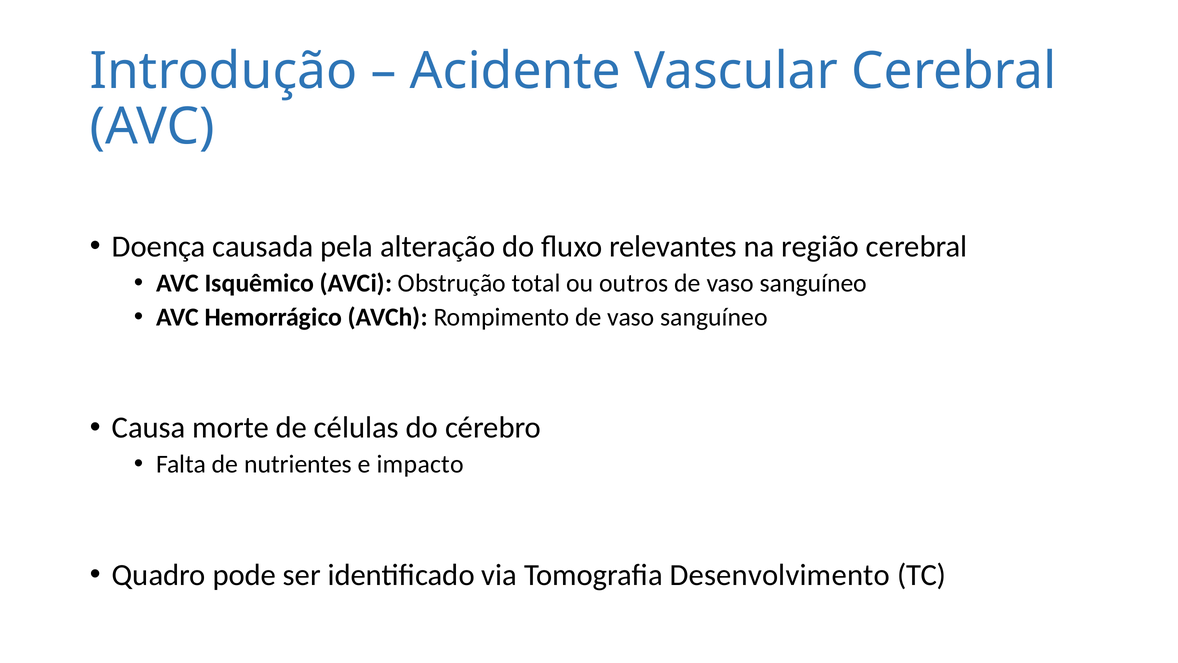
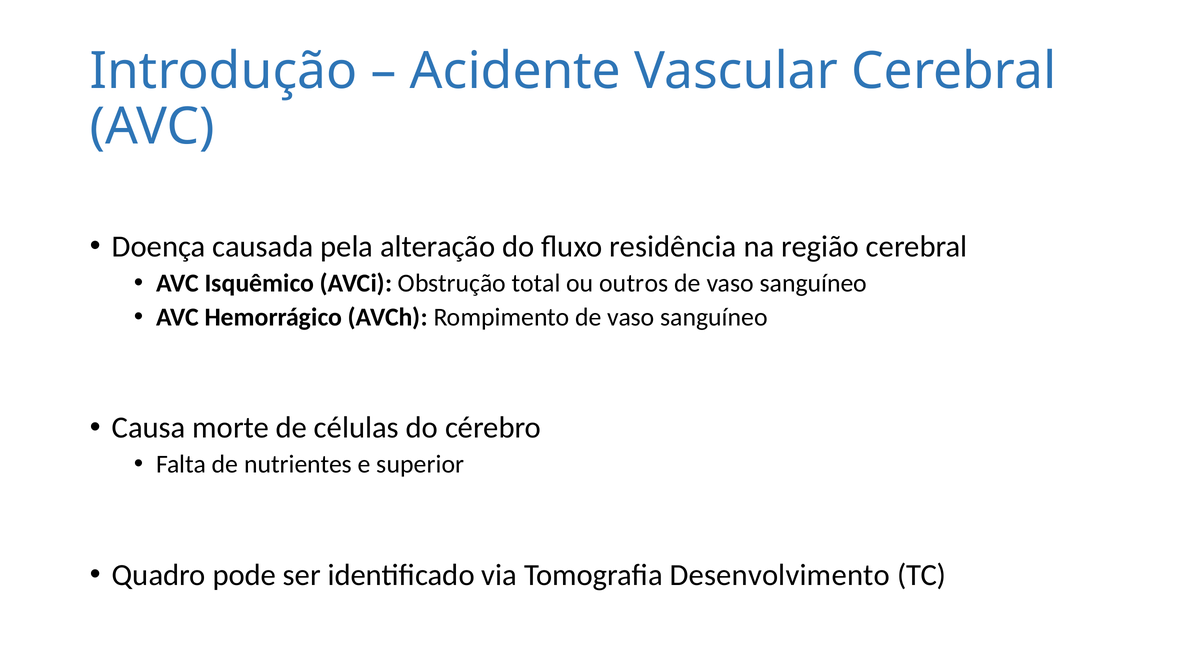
relevantes: relevantes -> residência (673, 246)
impacto: impacto -> superior (420, 464)
